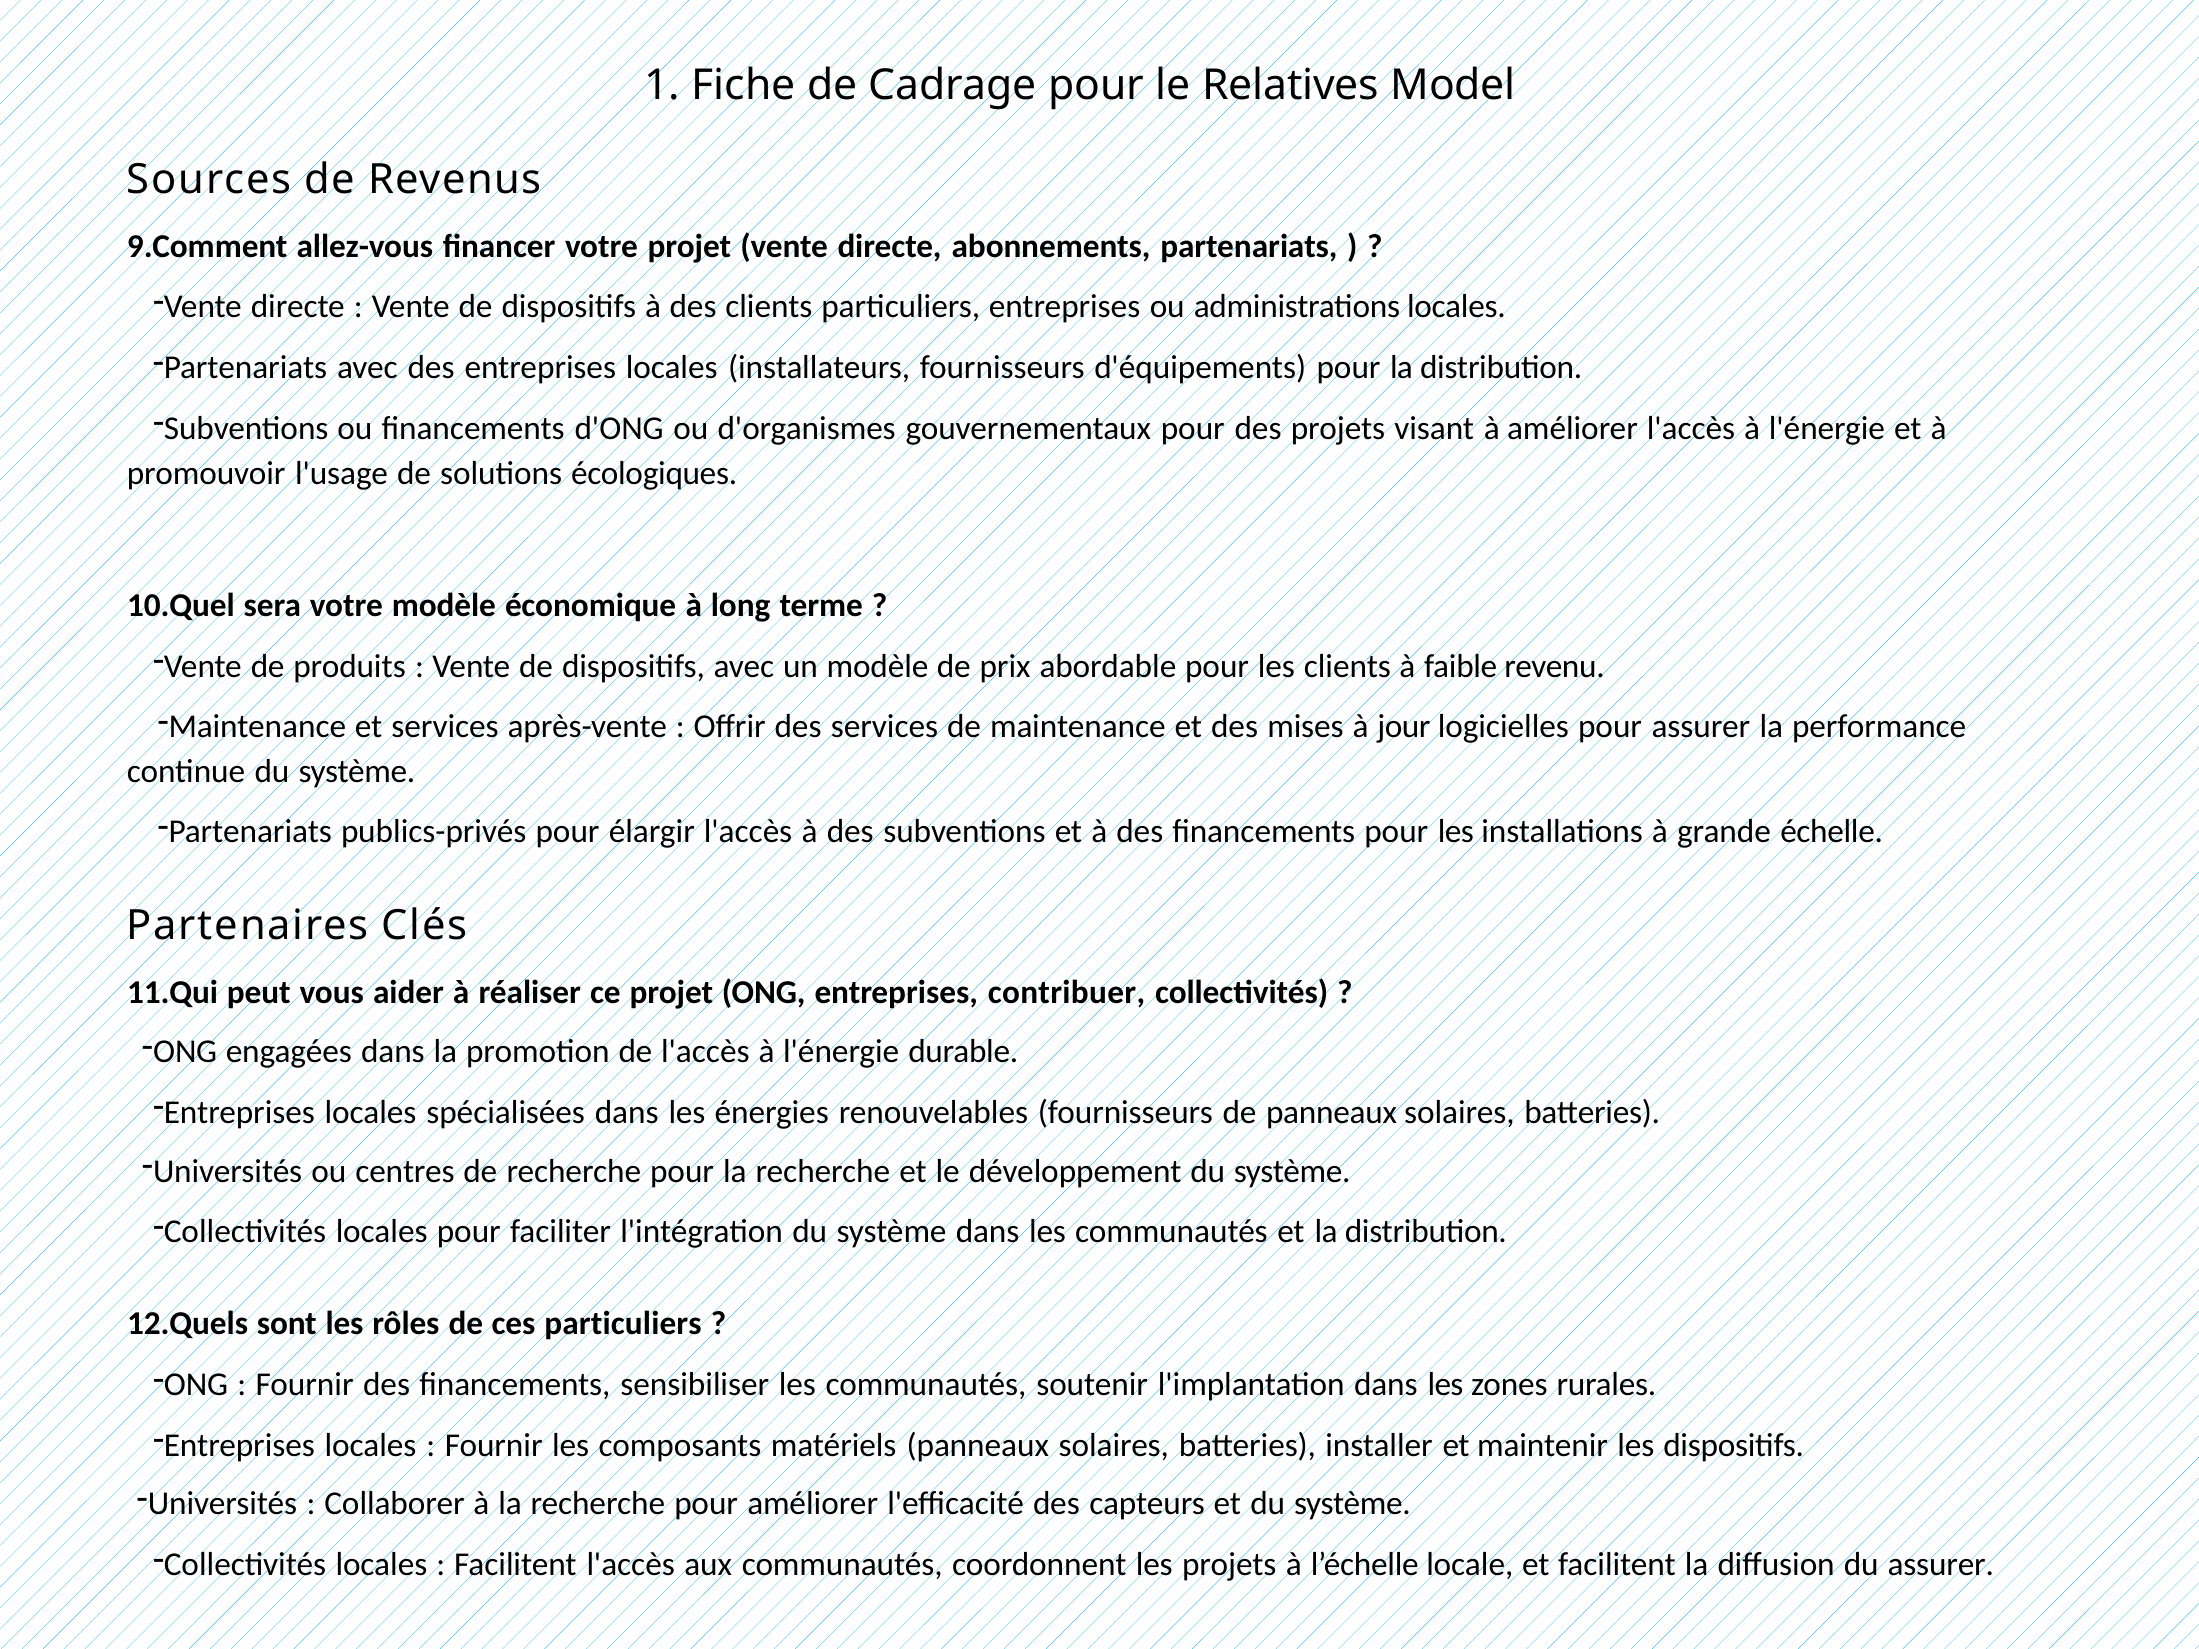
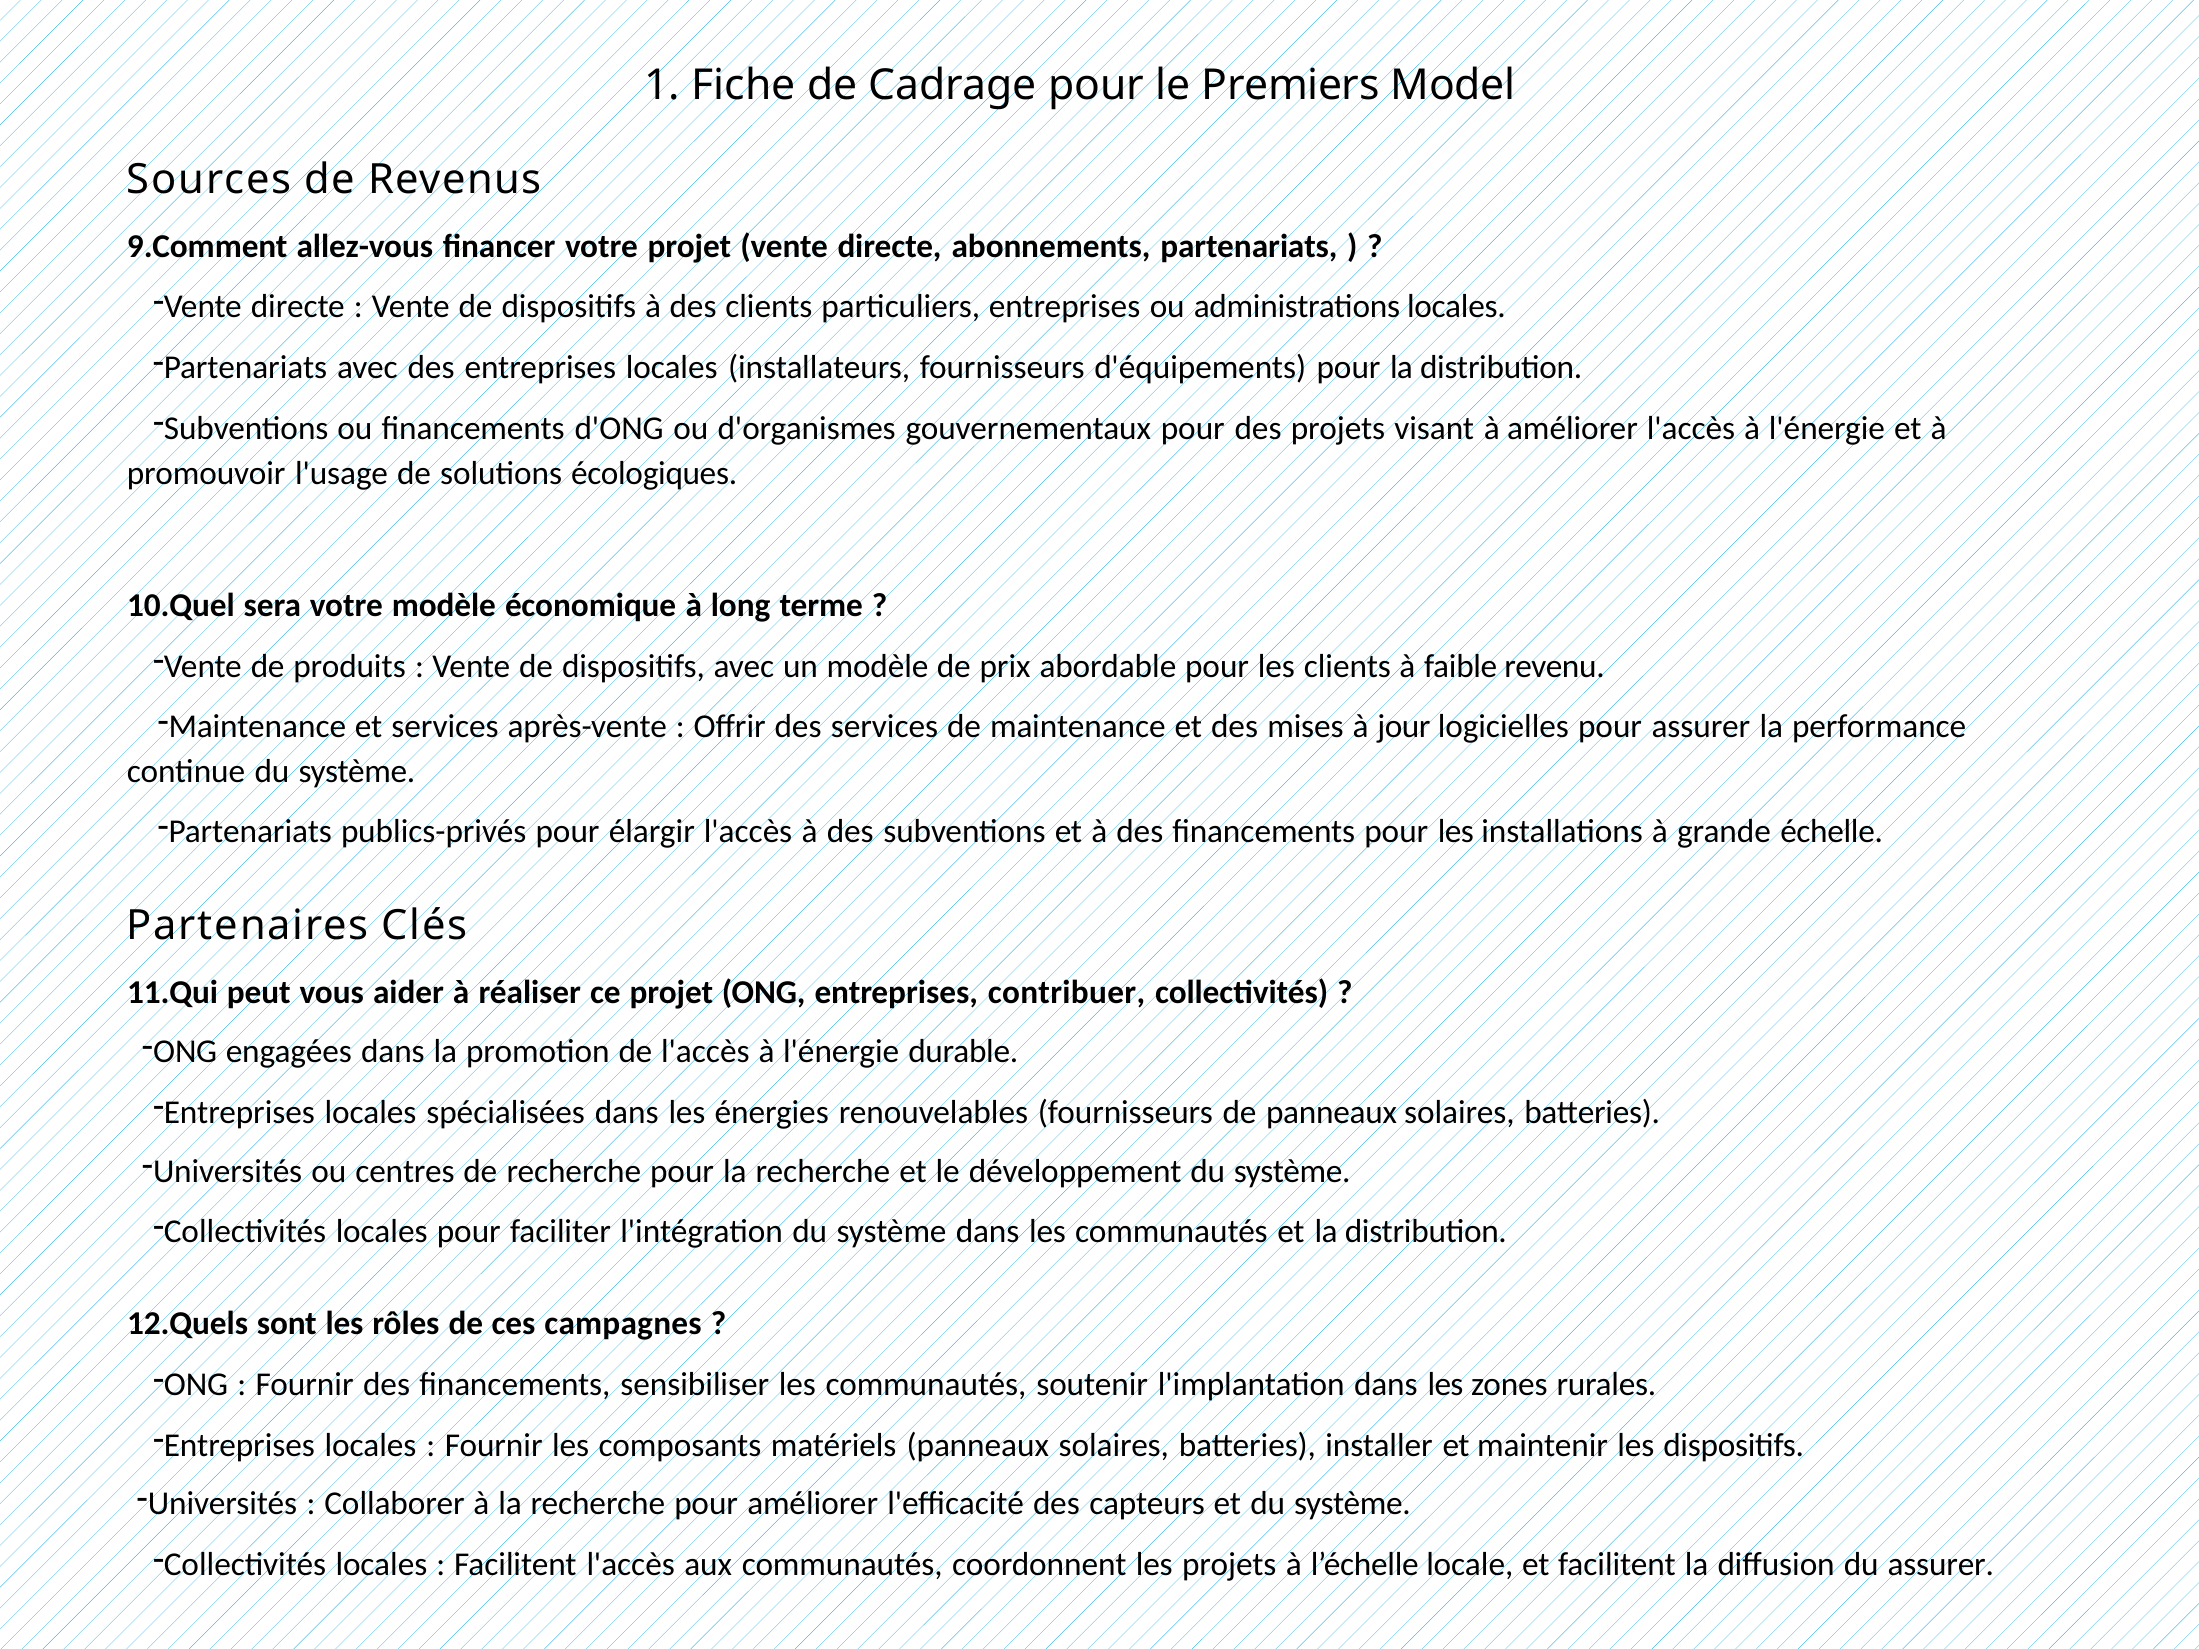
Relatives: Relatives -> Premiers (1291, 85)
ces particuliers: particuliers -> campagnes (623, 1324)
